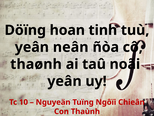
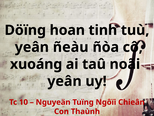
neân: neân -> ñeàu (71, 47)
thaønh: thaønh -> xuoáng (36, 64)
